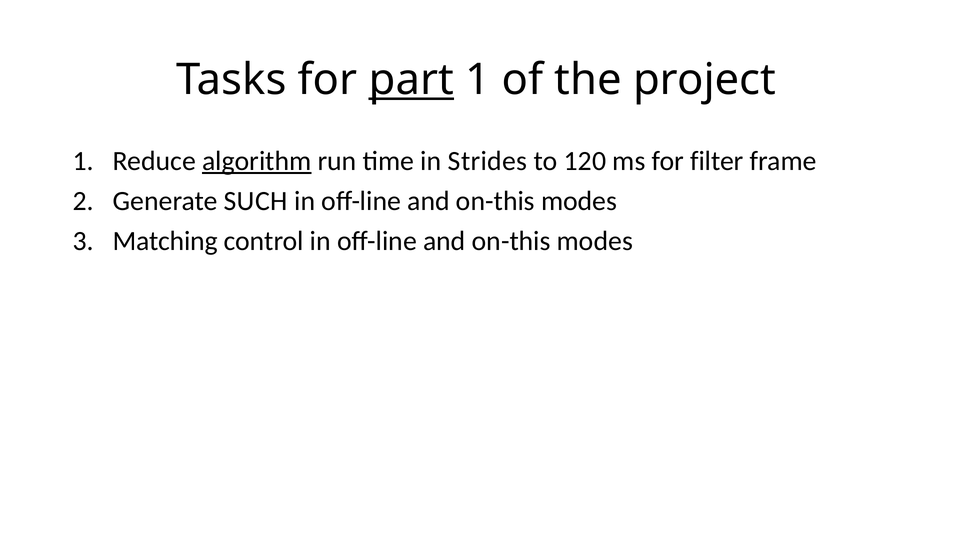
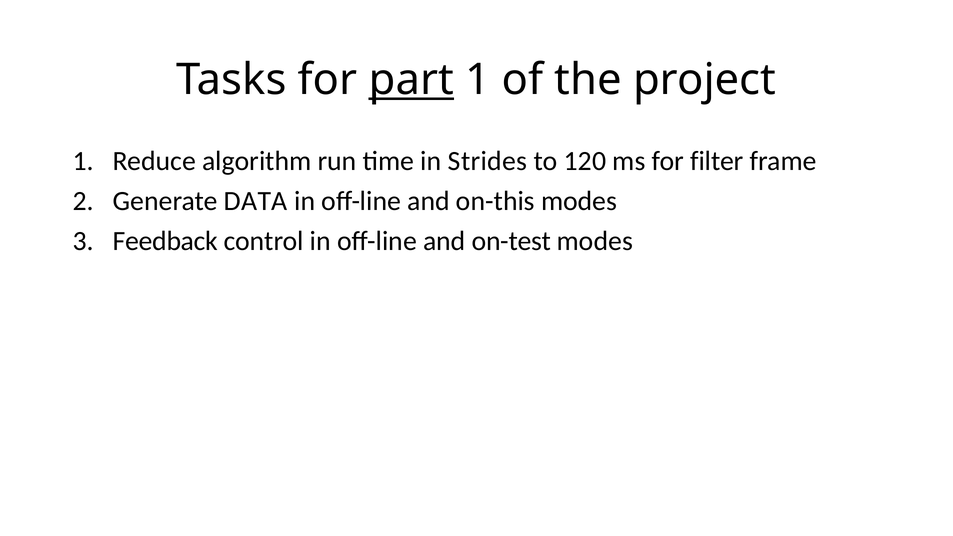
algorithm underline: present -> none (257, 161)
SUCH: SUCH -> DATA (256, 201)
Matching: Matching -> Feedback (165, 241)
on-this: on-this -> on-test (511, 241)
